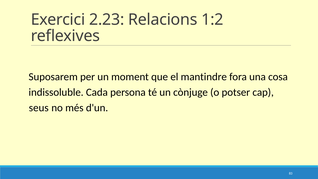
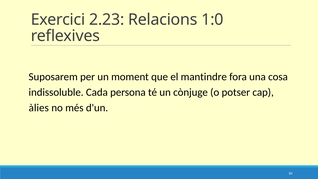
1:2: 1:2 -> 1:0 (212, 20)
seus: seus -> àlies (39, 108)
